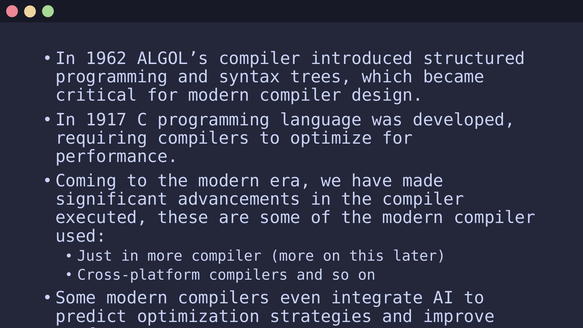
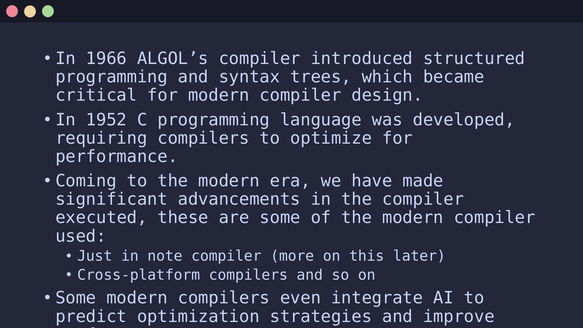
1962: 1962 -> 1966 (106, 59)
1917: 1917 -> 1952 (106, 120)
in more: more -> note (165, 256)
